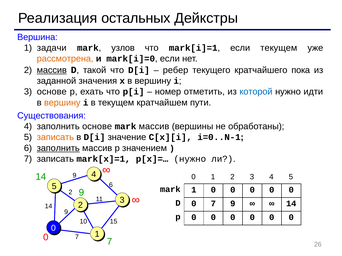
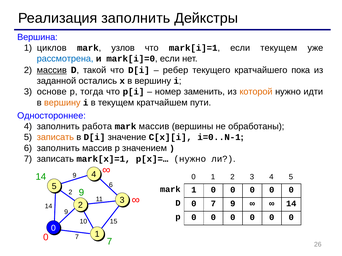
Реализация остальных: остальных -> заполнить (136, 18)
задачи: задачи -> циклов (52, 48)
рассмотрена colour: orange -> blue (65, 59)
значения: значения -> остались (98, 81)
ехать: ехать -> тогда (92, 92)
отметить: отметить -> заменить (204, 92)
которой colour: blue -> orange (256, 92)
Существования: Существования -> Одностороннее (52, 116)
заполнить основе: основе -> работа (97, 127)
заполнить underline: present -> none (58, 148)
